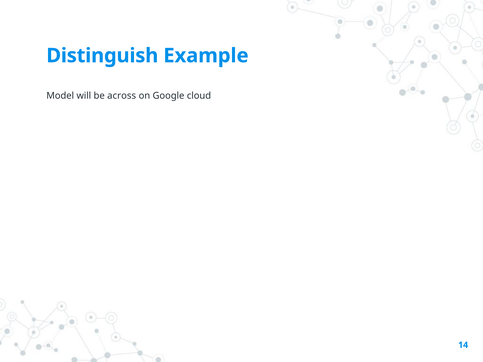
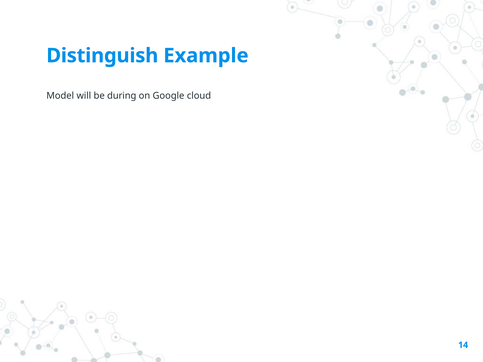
across: across -> during (122, 96)
